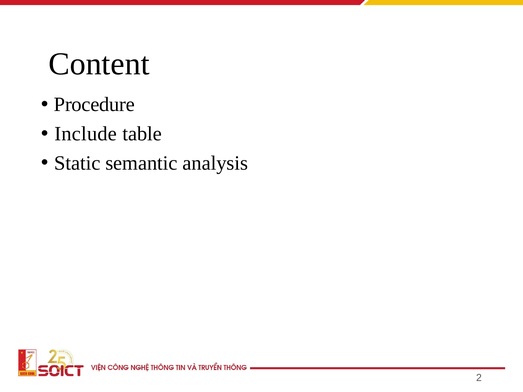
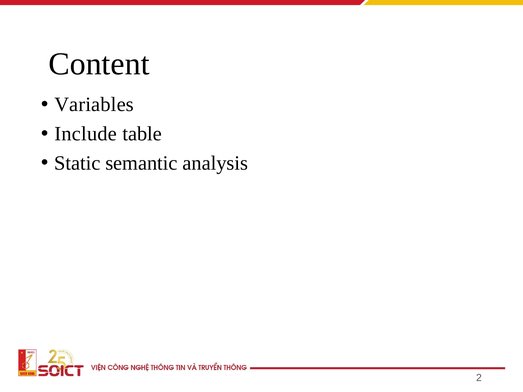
Procedure: Procedure -> Variables (94, 105)
